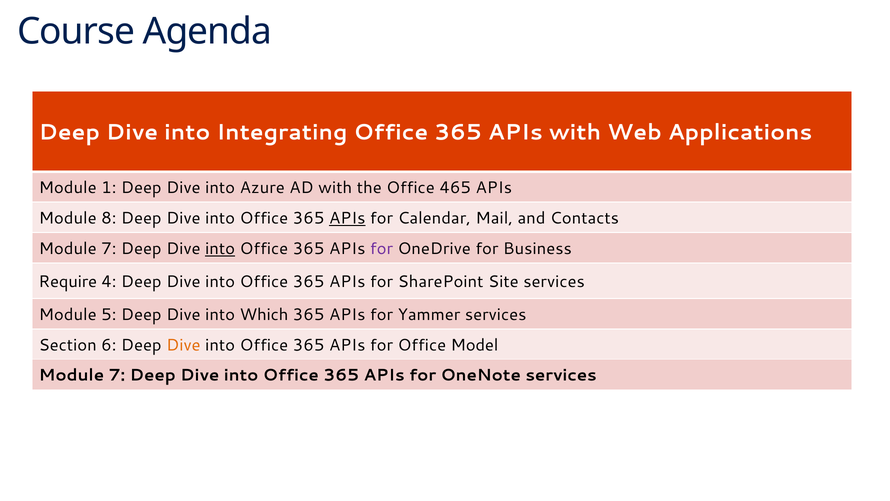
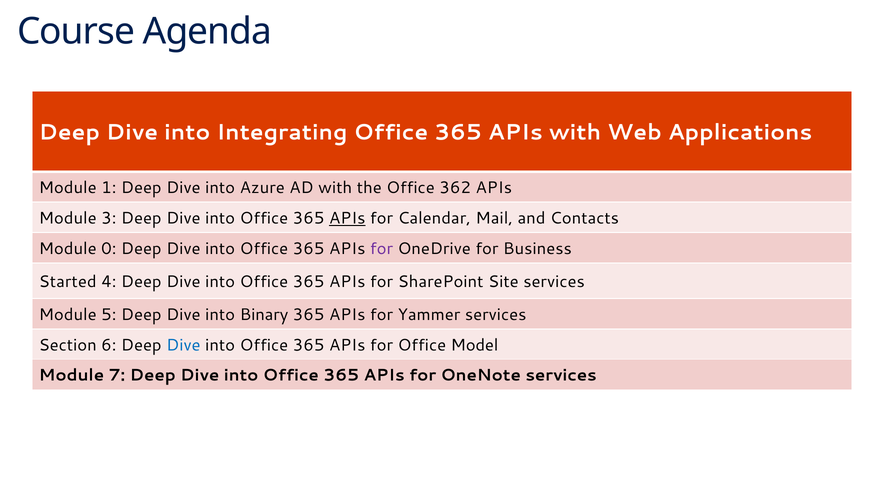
465: 465 -> 362 (455, 188)
8: 8 -> 3 (109, 218)
7: 7 -> 0 (109, 249)
into underline: present -> none (220, 249)
Require: Require -> Started (68, 282)
Which: Which -> Binary (264, 314)
Dive colour: orange -> blue (183, 345)
